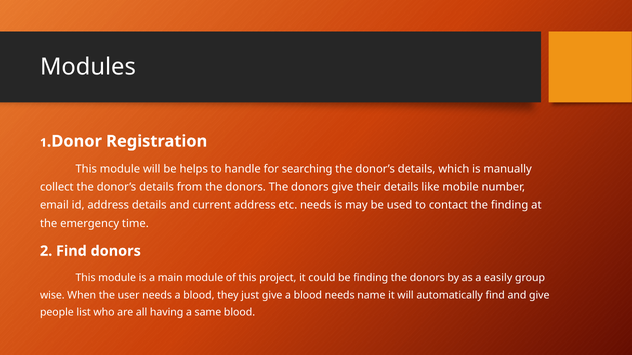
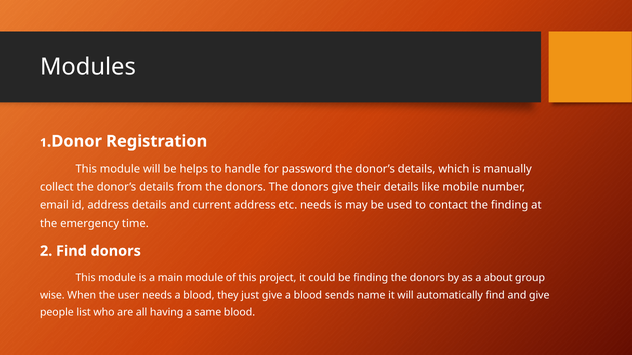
searching: searching -> password (307, 169)
easily: easily -> about (498, 278)
blood needs: needs -> sends (340, 296)
